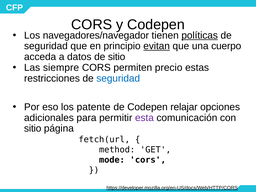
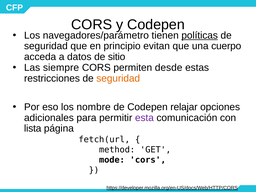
navegadores/navegador: navegadores/navegador -> navegadores/parámetro (96, 35)
evitan underline: present -> none (157, 46)
precio: precio -> desde (169, 68)
seguridad colour: blue -> orange (118, 78)
patente: patente -> nombre (94, 107)
sitio: sitio -> lista (33, 128)
